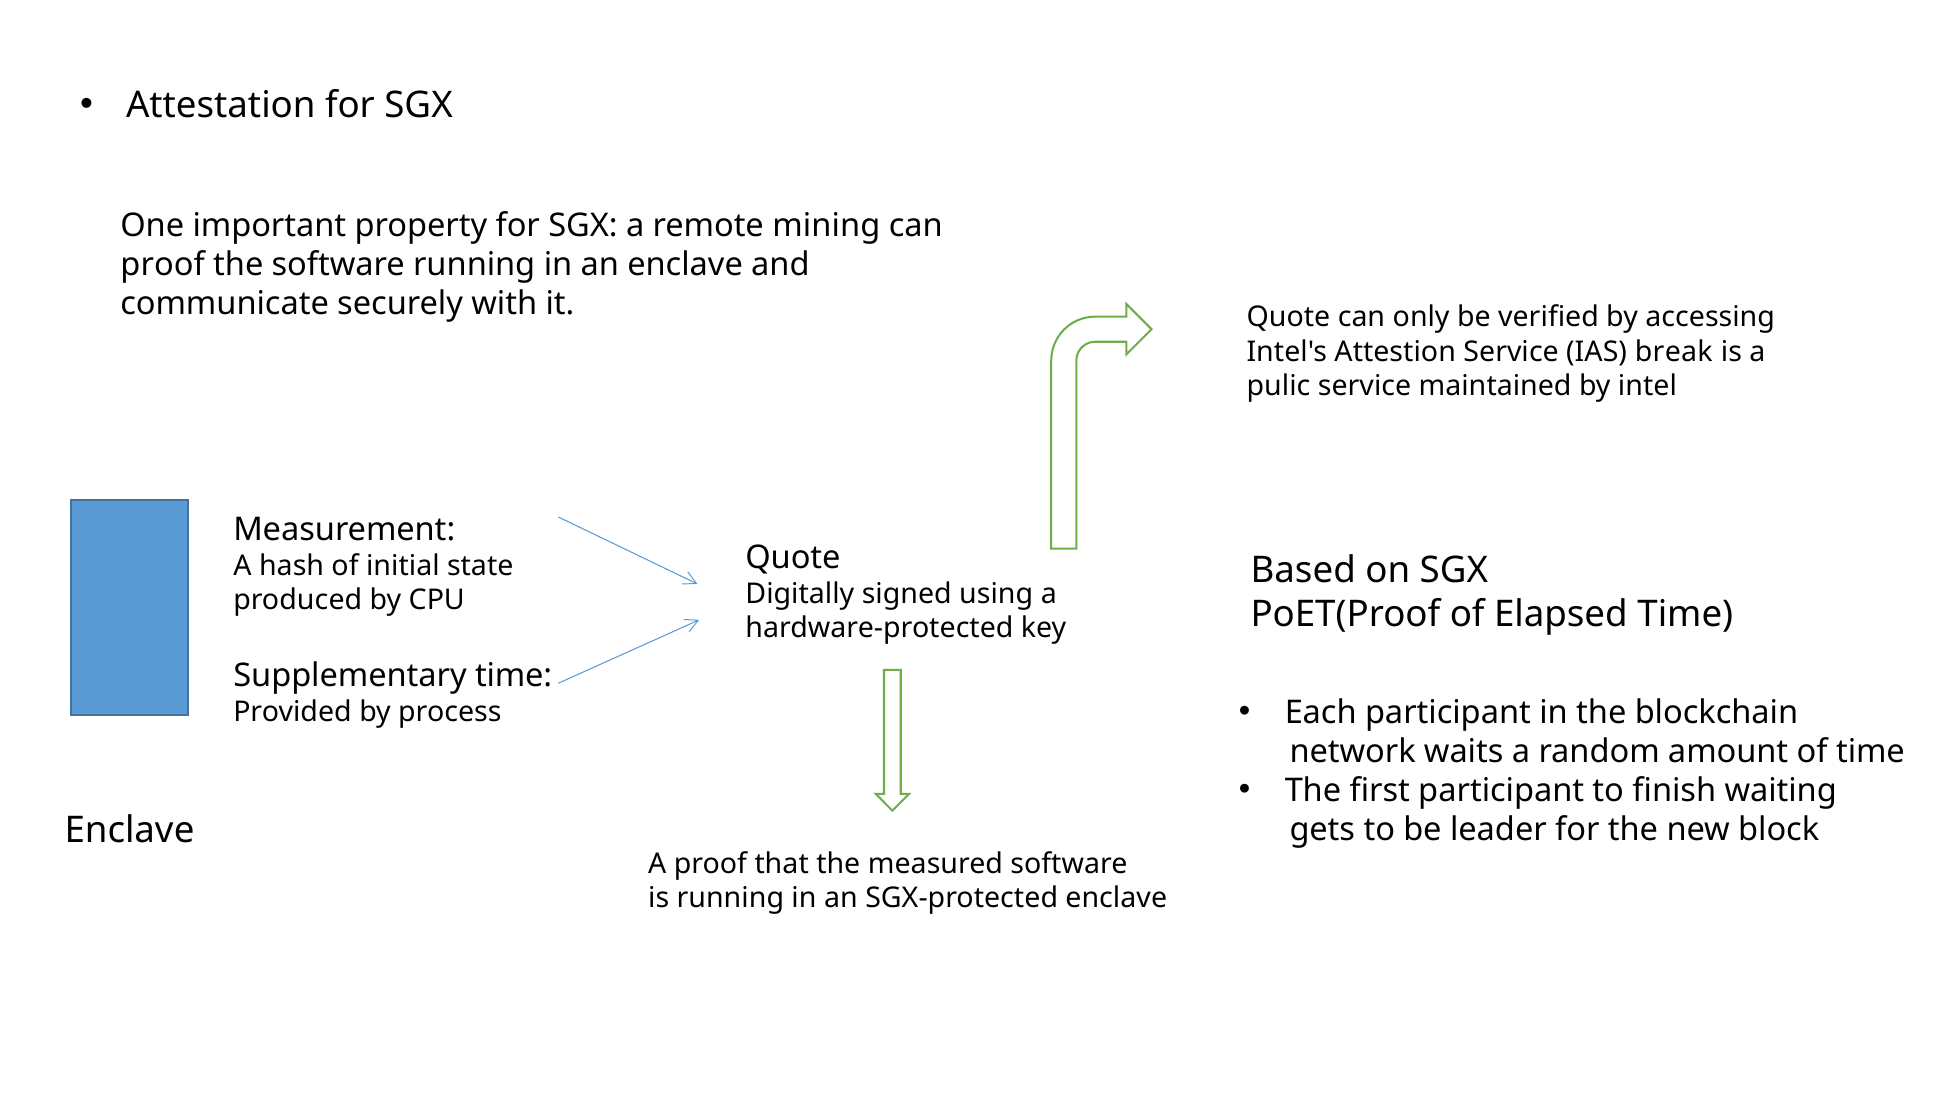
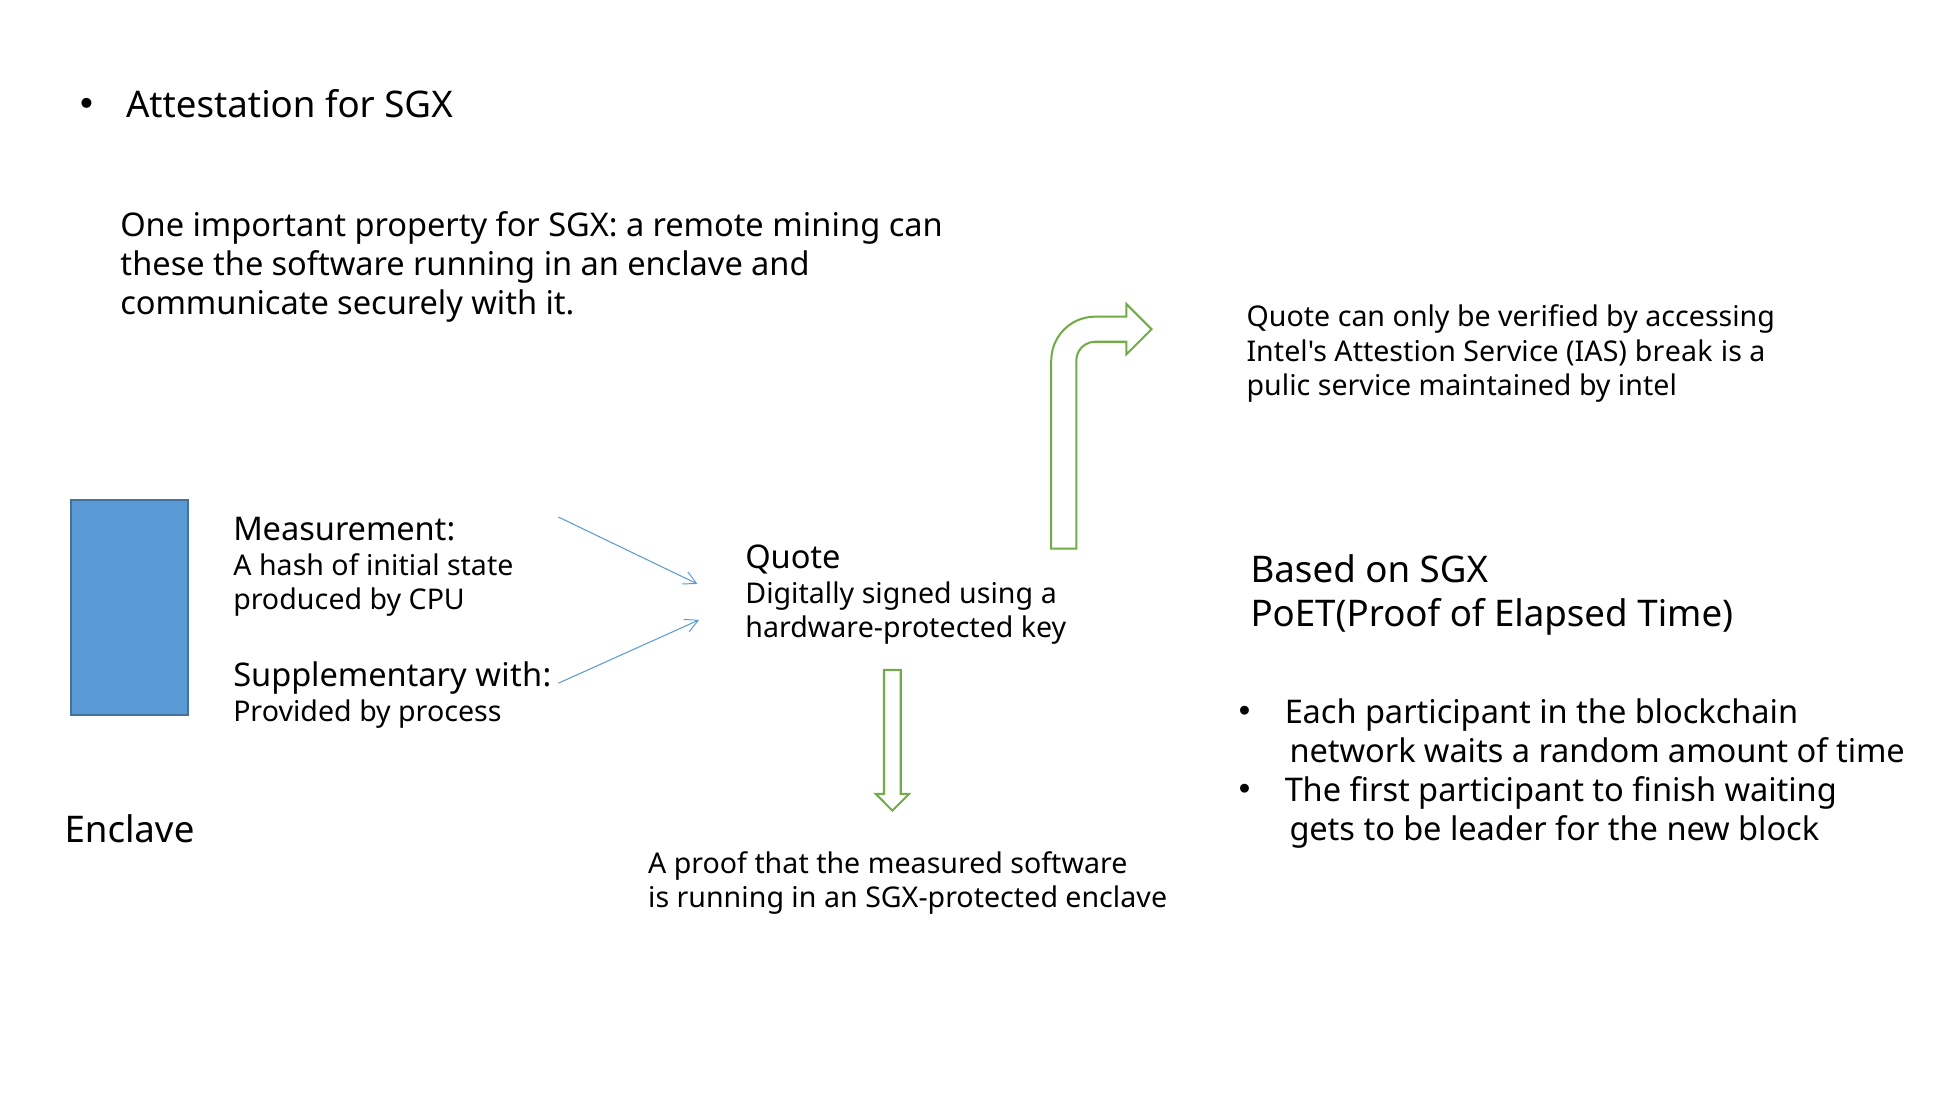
proof: proof -> these (163, 264)
Supplementary time: time -> with (513, 676)
